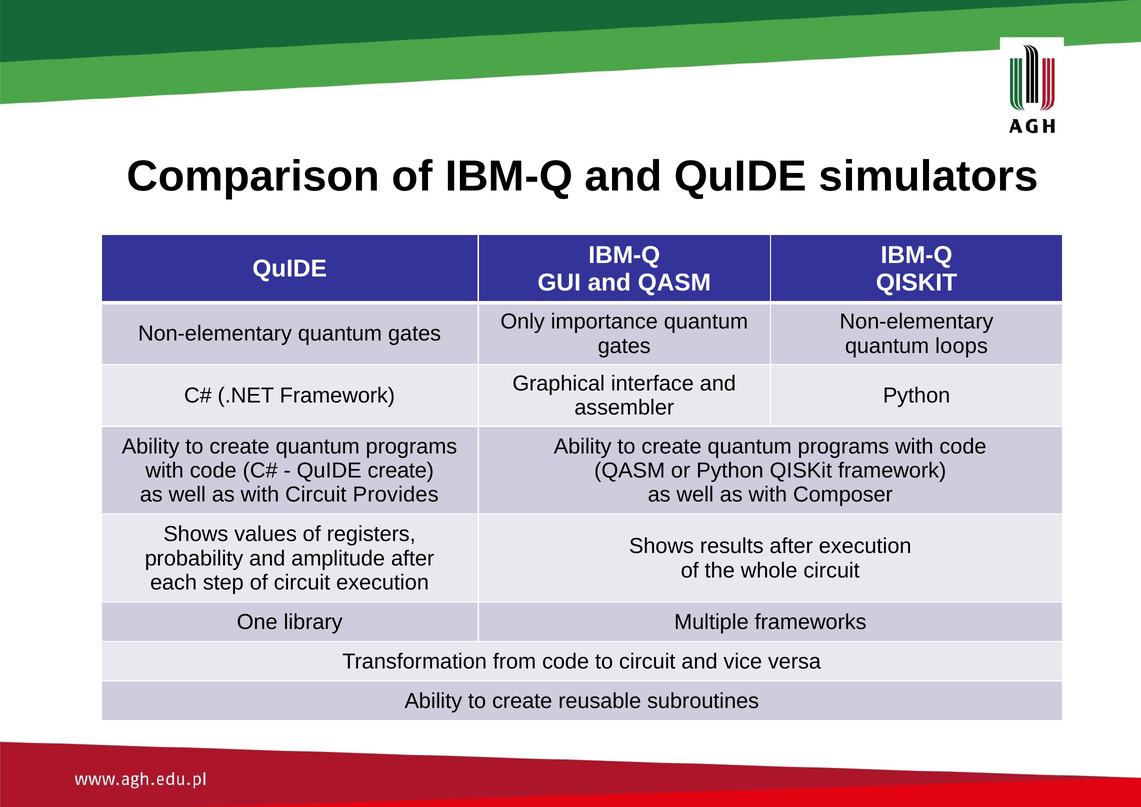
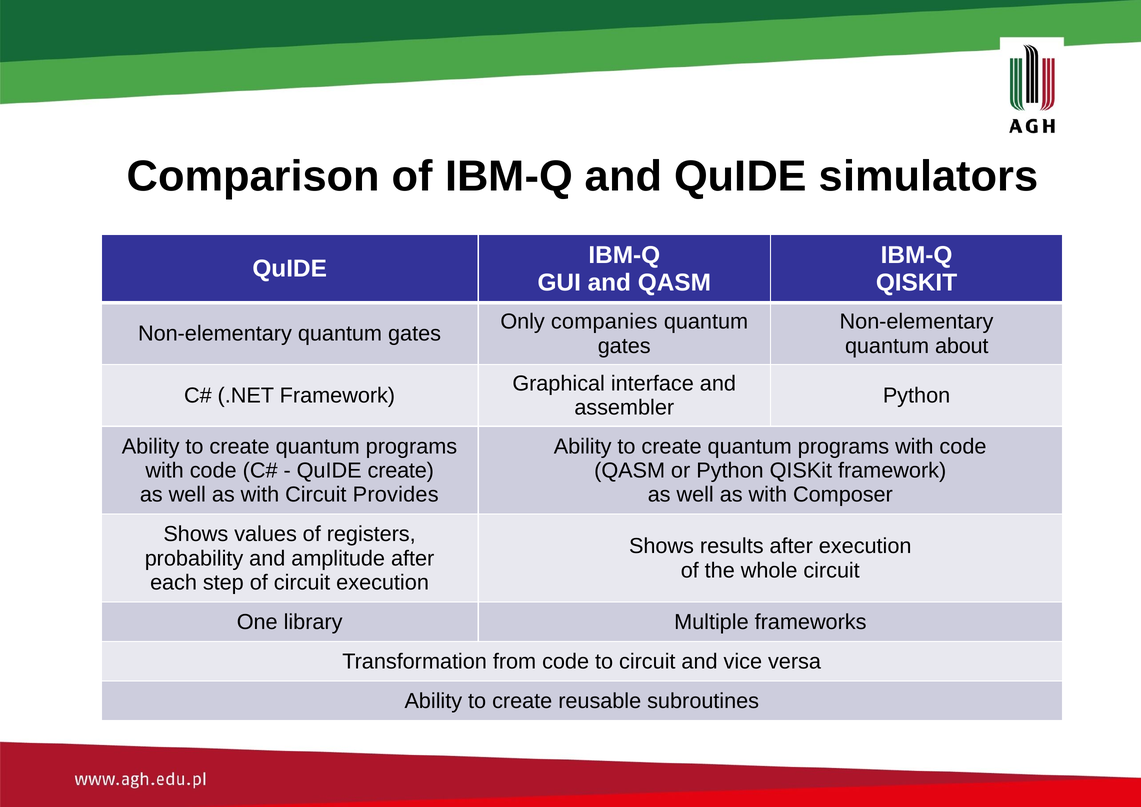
importance: importance -> companies (604, 322)
loops: loops -> about (962, 346)
